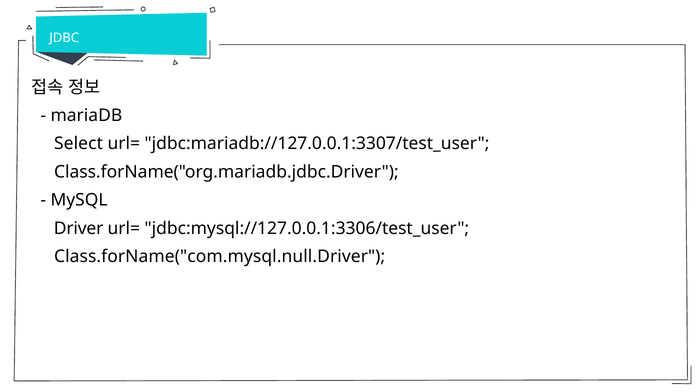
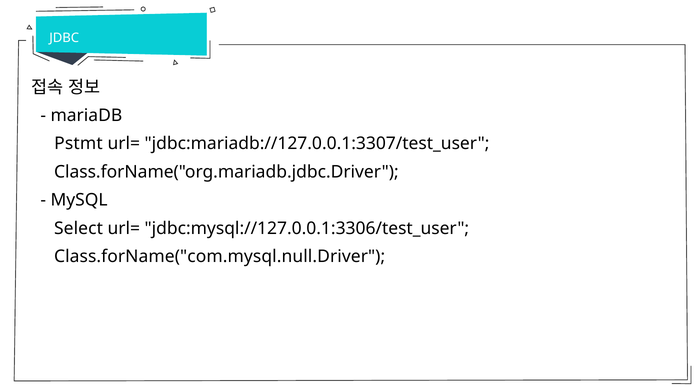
Select: Select -> Pstmt (78, 144)
Driver: Driver -> Select (78, 229)
